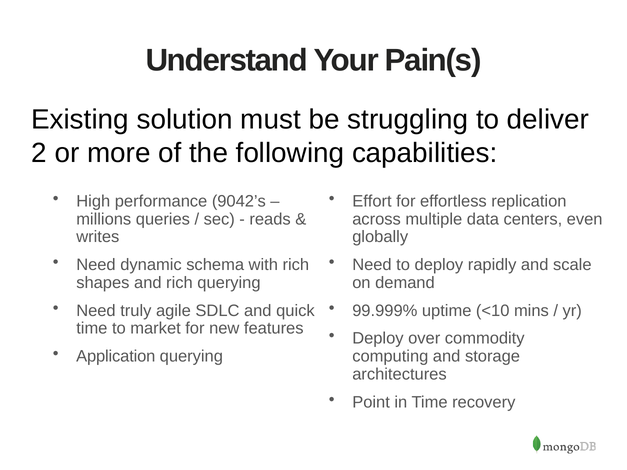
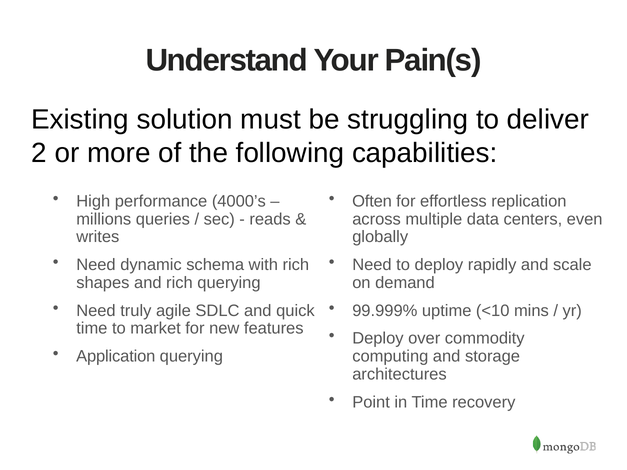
9042’s: 9042’s -> 4000’s (239, 201)
Effort: Effort -> Often (372, 201)
